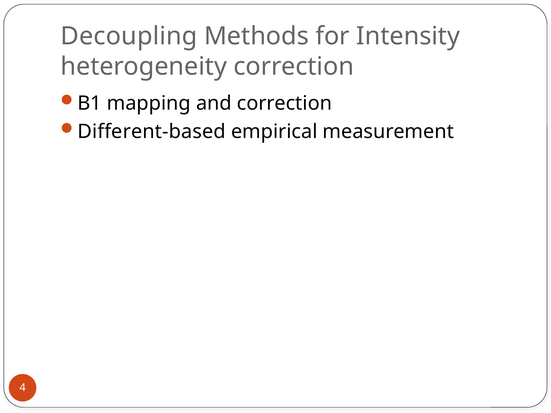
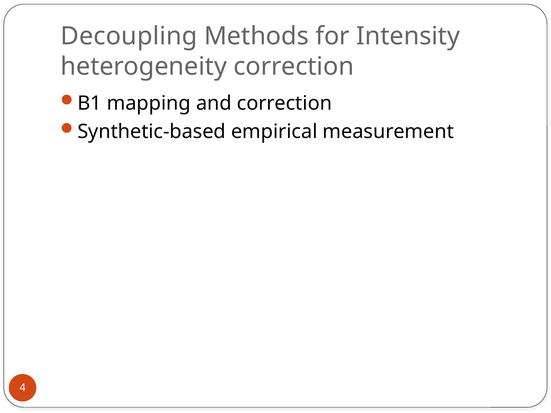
Different-based: Different-based -> Synthetic-based (152, 132)
